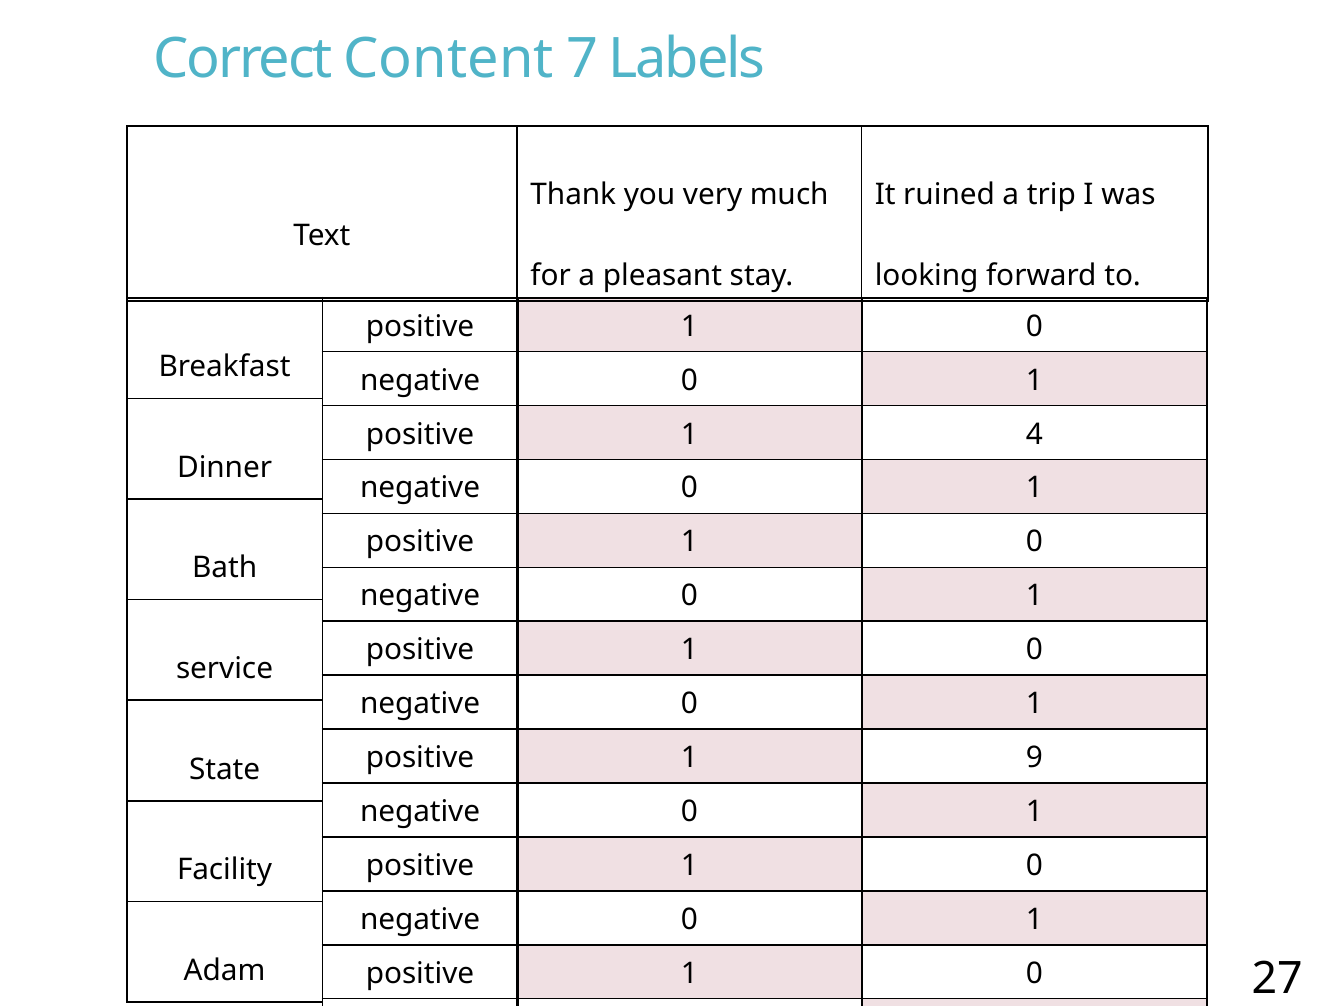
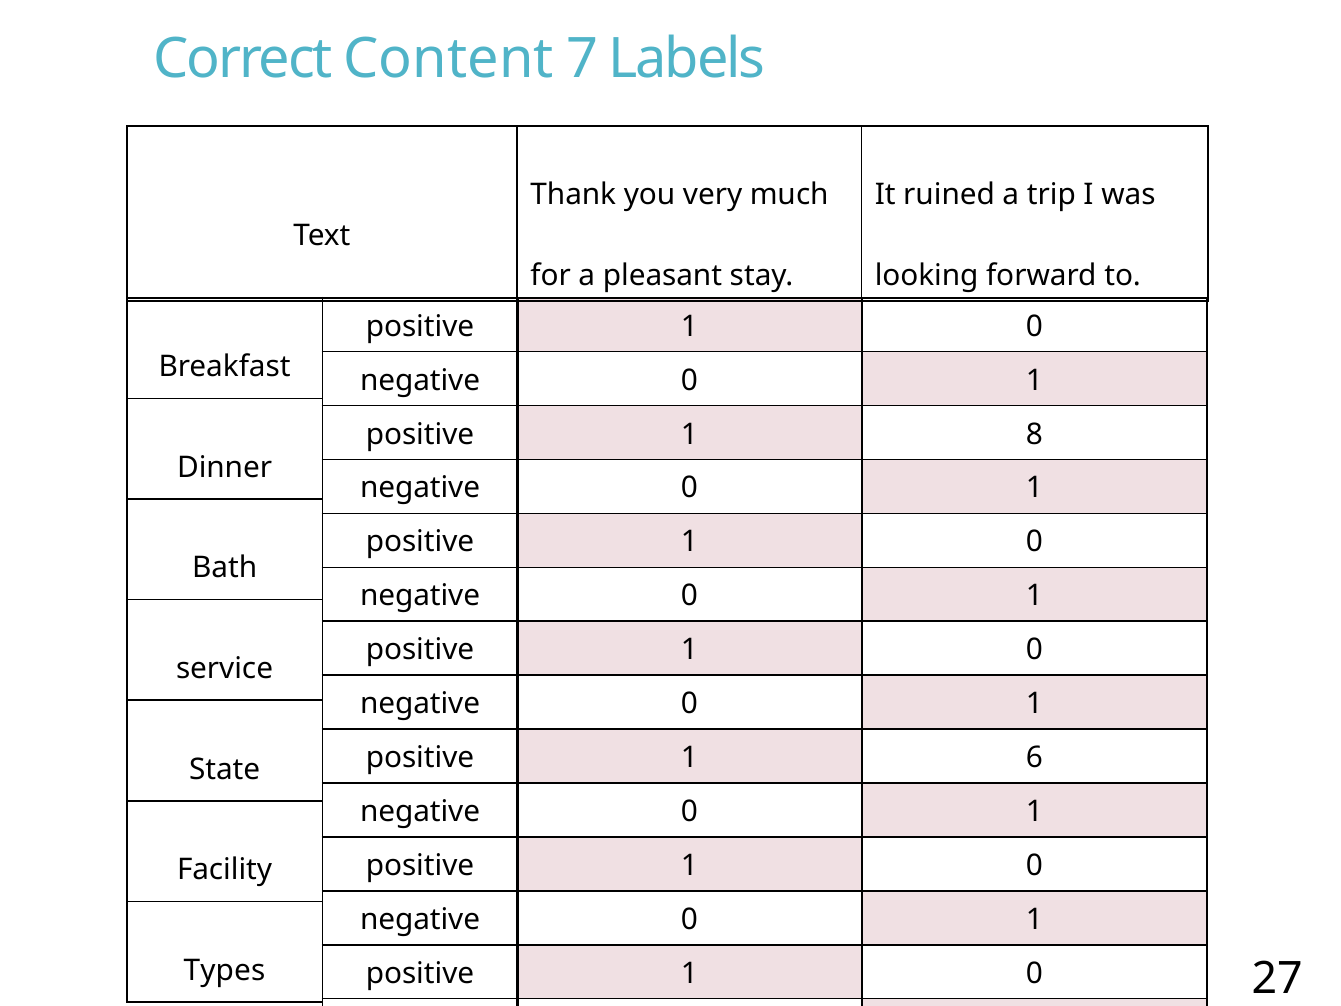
4: 4 -> 8 (1034, 434)
9: 9 -> 6 (1034, 757)
Adam: Adam -> Types (224, 970)
